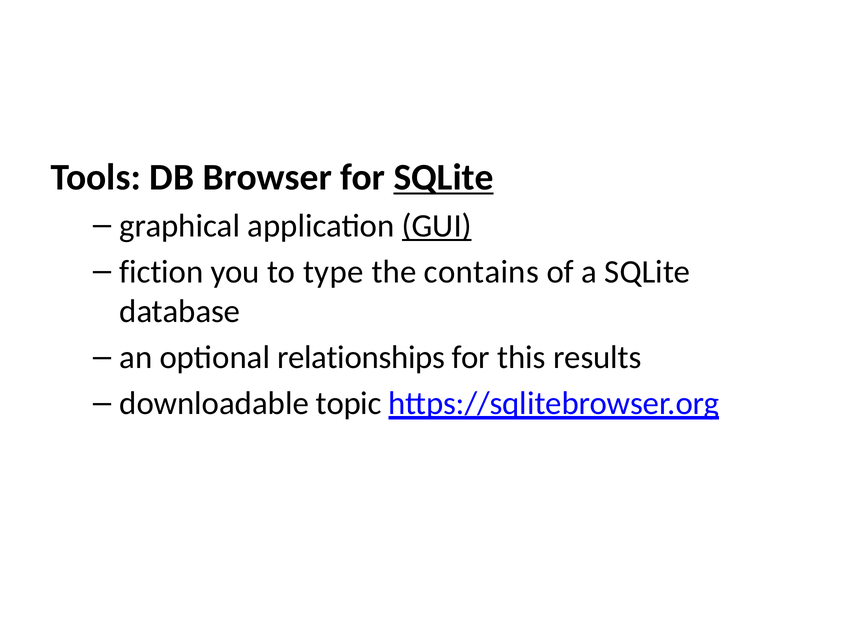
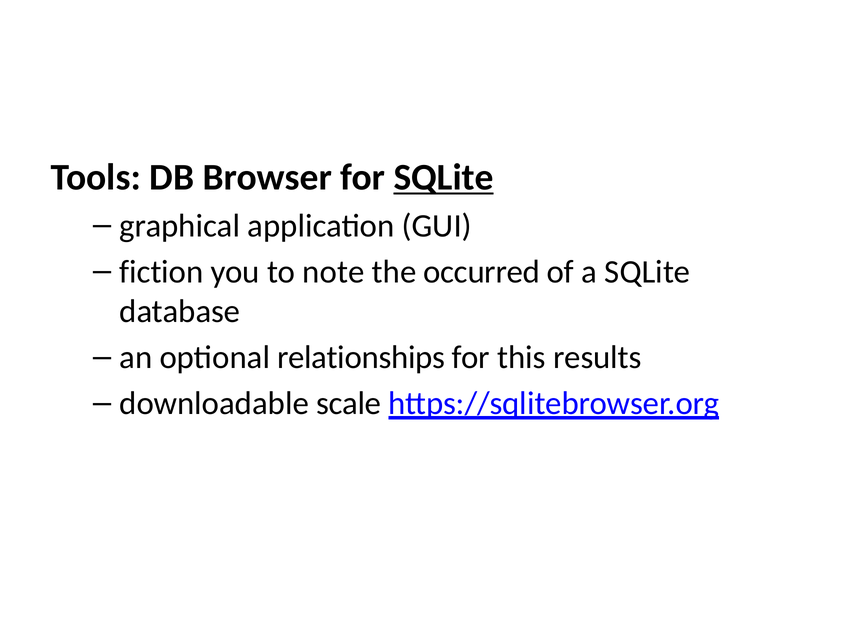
GUI underline: present -> none (437, 226)
type: type -> note (333, 272)
contains: contains -> occurred (482, 272)
topic: topic -> scale (349, 403)
